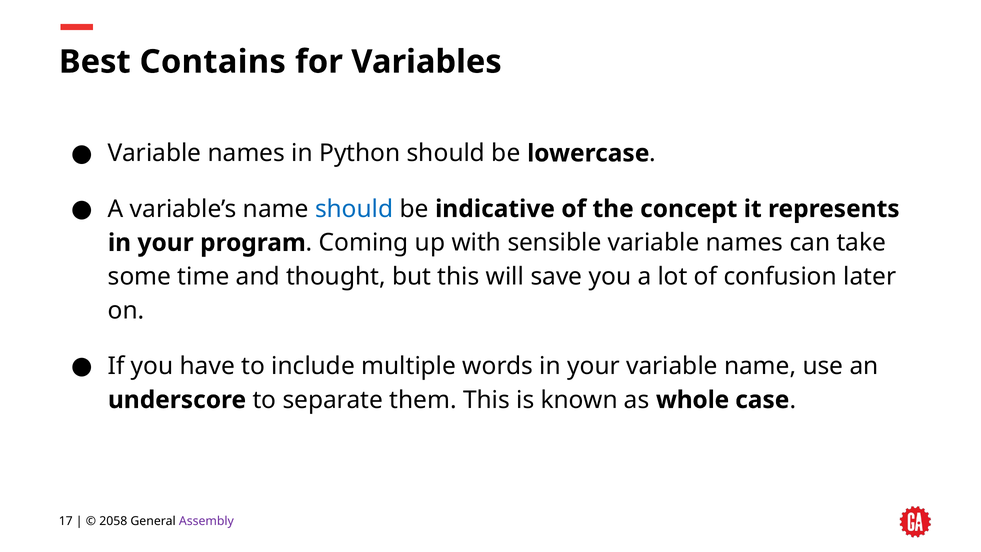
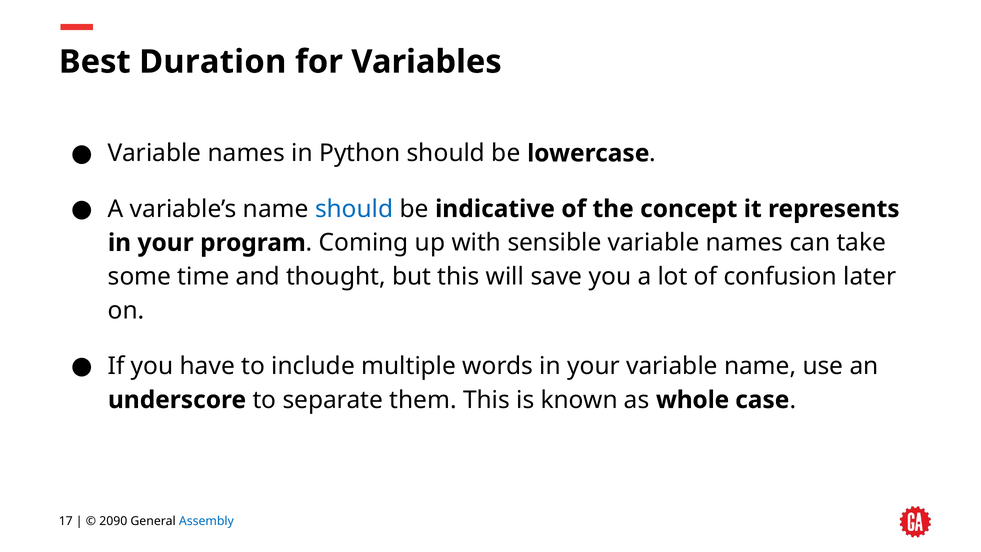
Contains: Contains -> Duration (213, 62)
2058: 2058 -> 2090 (113, 521)
Assembly colour: purple -> blue (206, 521)
